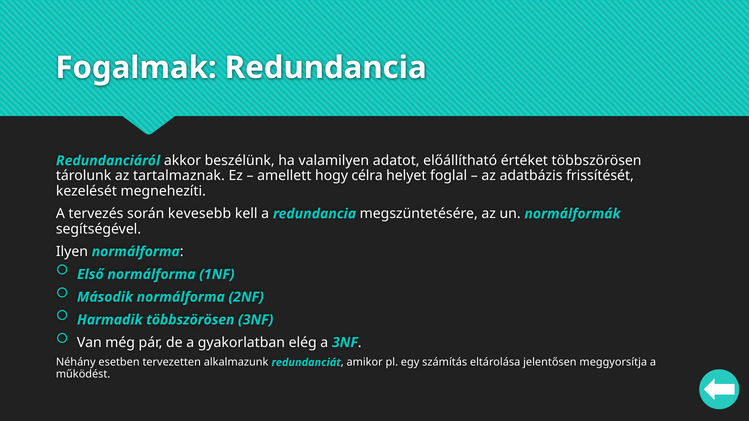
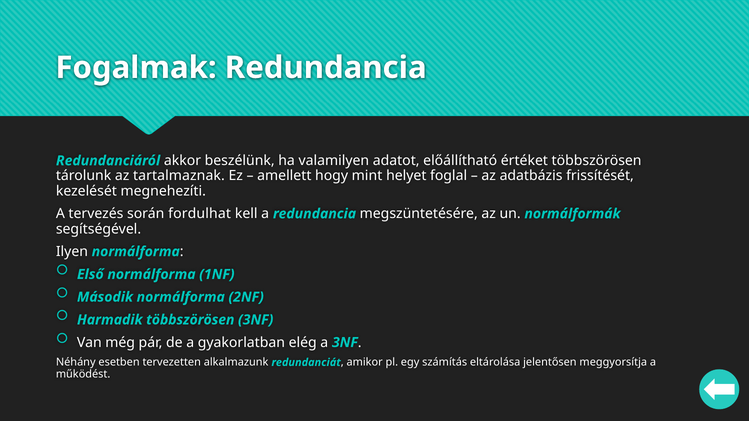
célra: célra -> mint (367, 176)
kevesebb: kevesebb -> fordulhat (200, 214)
